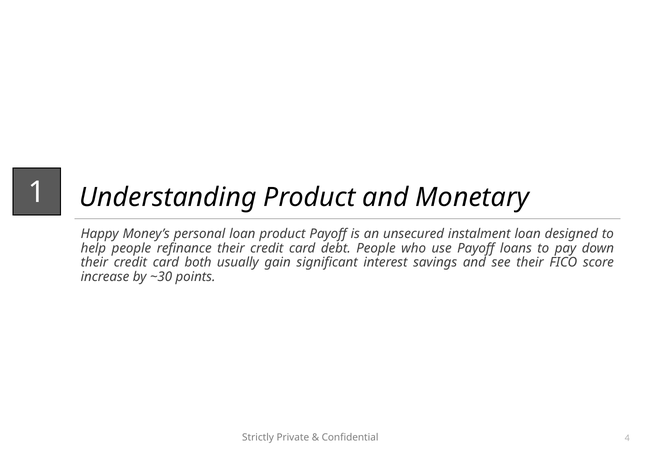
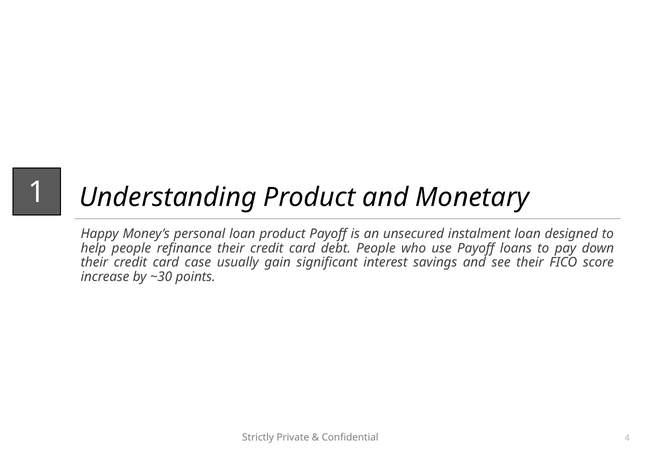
both: both -> case (198, 263)
